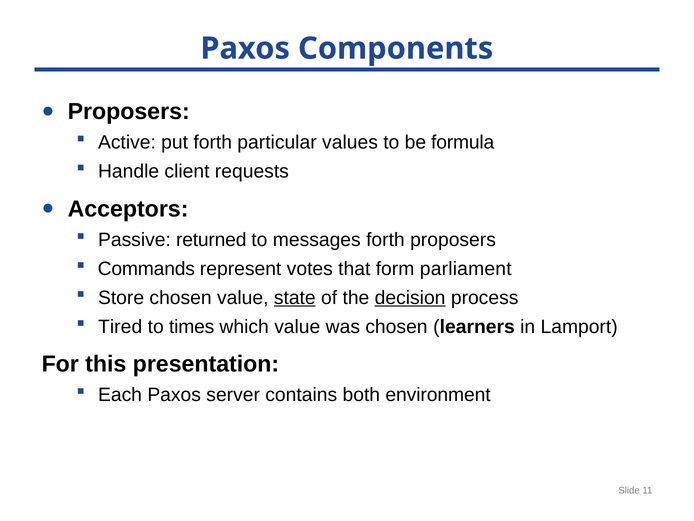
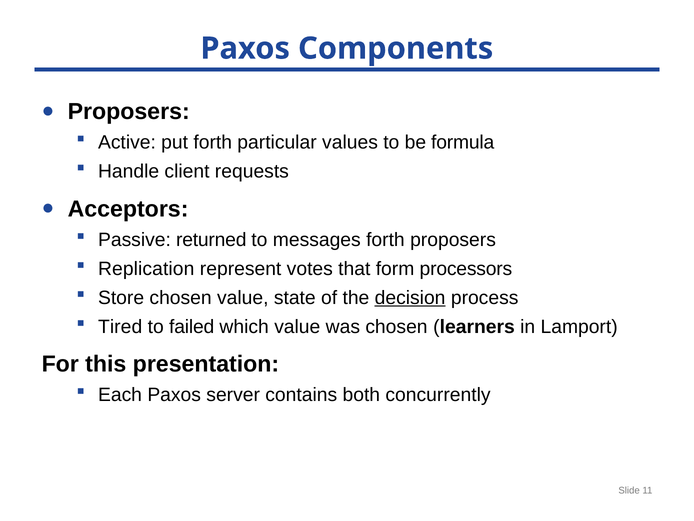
Commands: Commands -> Replication (146, 269)
parliament: parliament -> processors (466, 269)
state underline: present -> none (295, 298)
times: times -> failed (192, 326)
environment: environment -> concurrently (438, 395)
